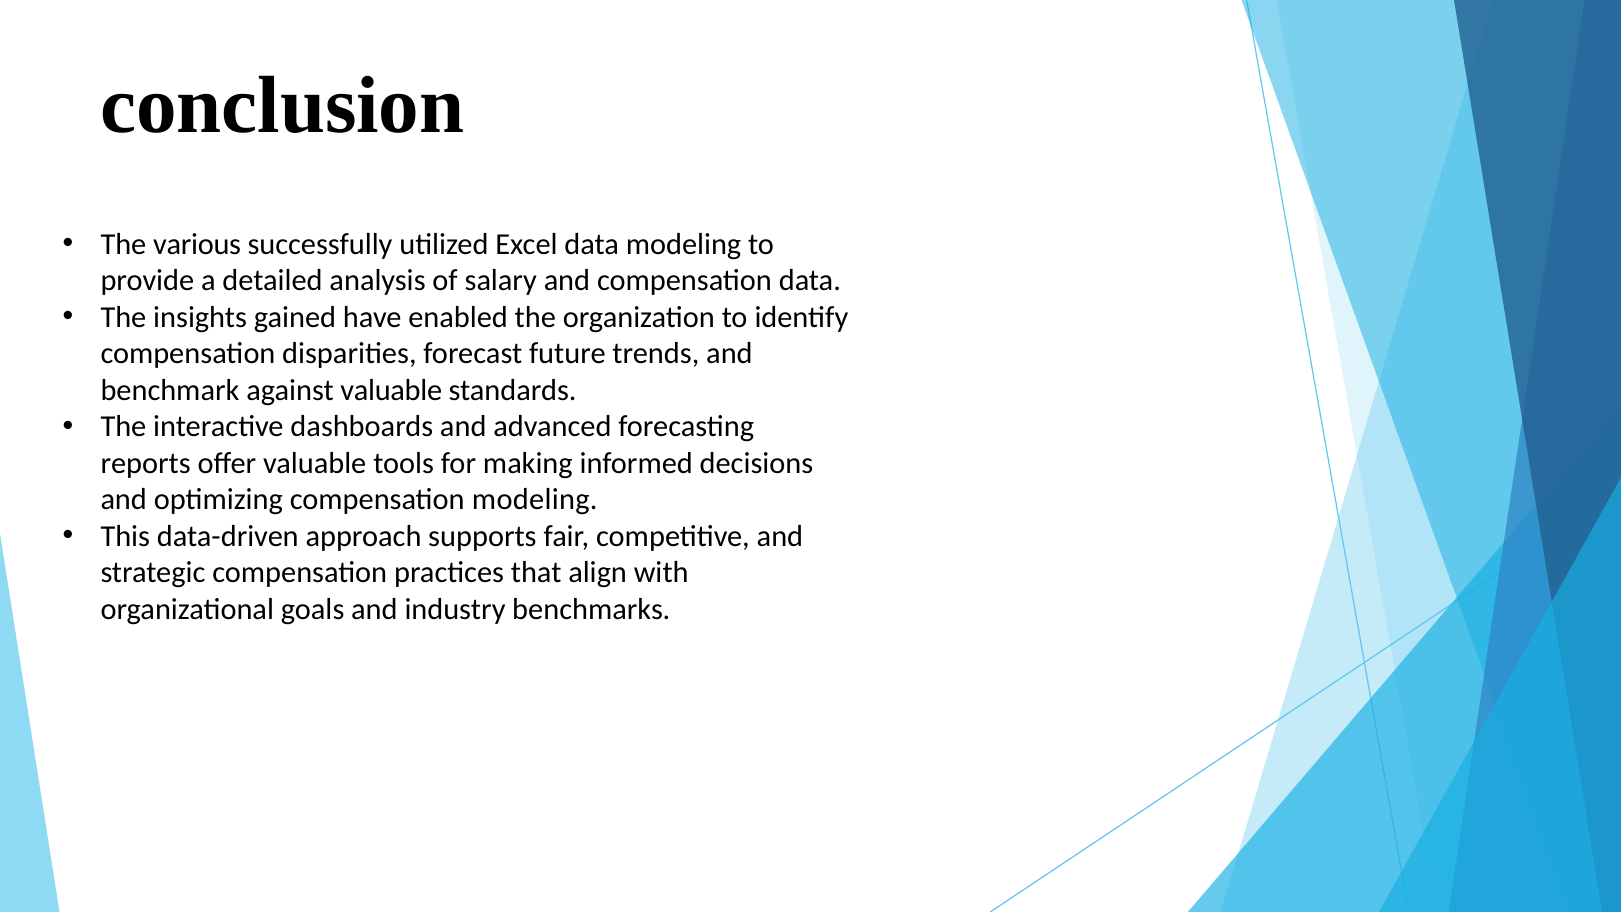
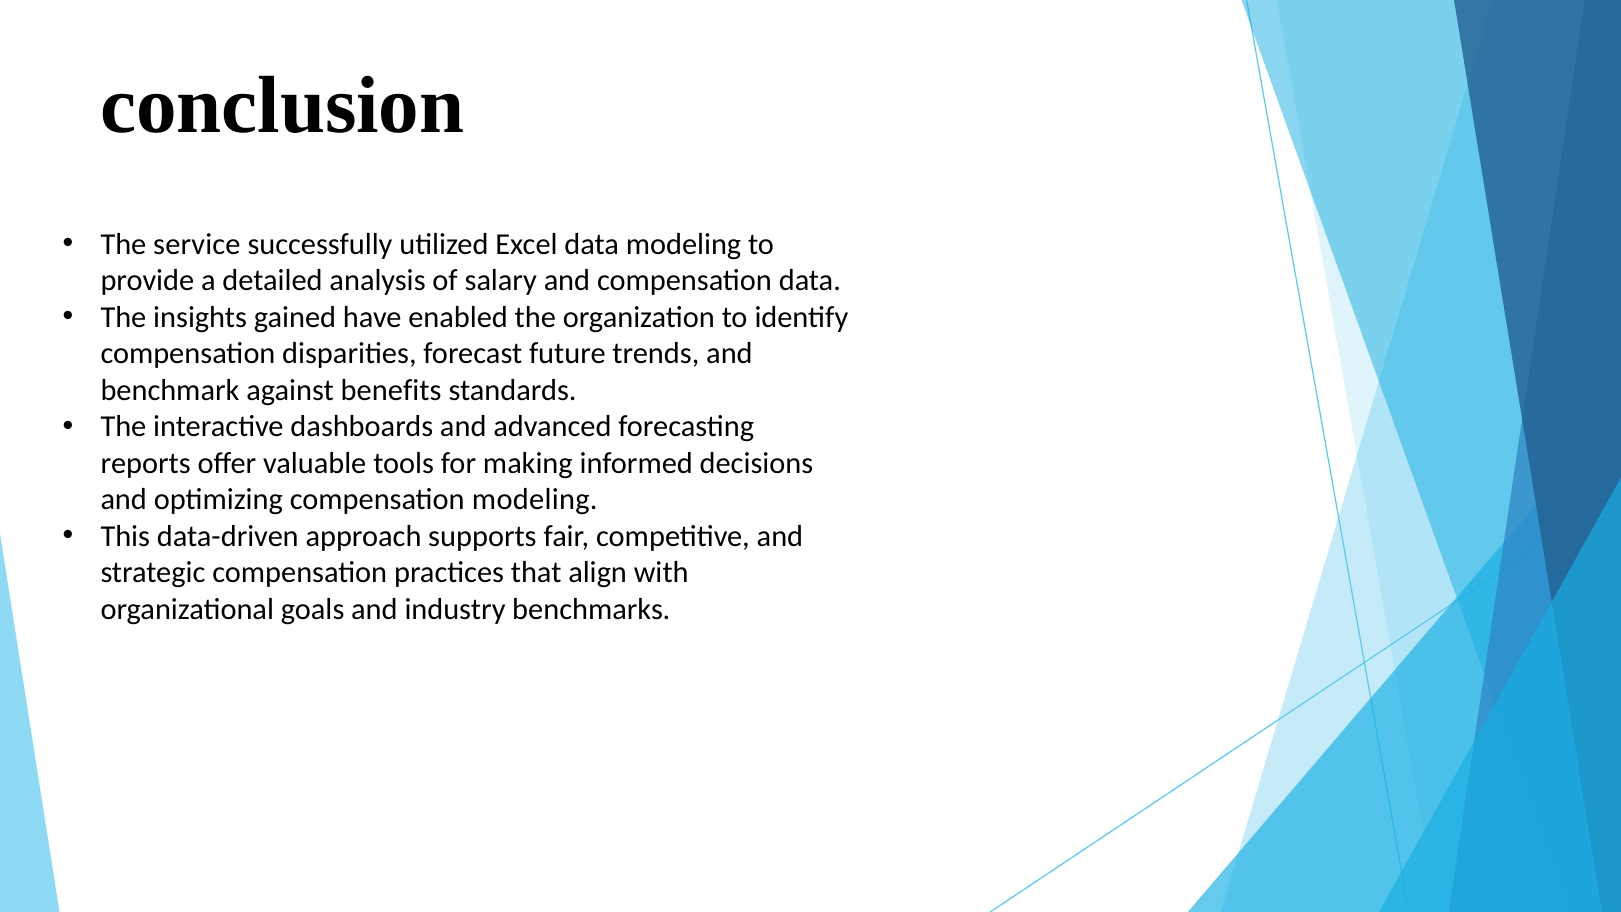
various: various -> service (197, 244)
against valuable: valuable -> benefits (391, 390)
